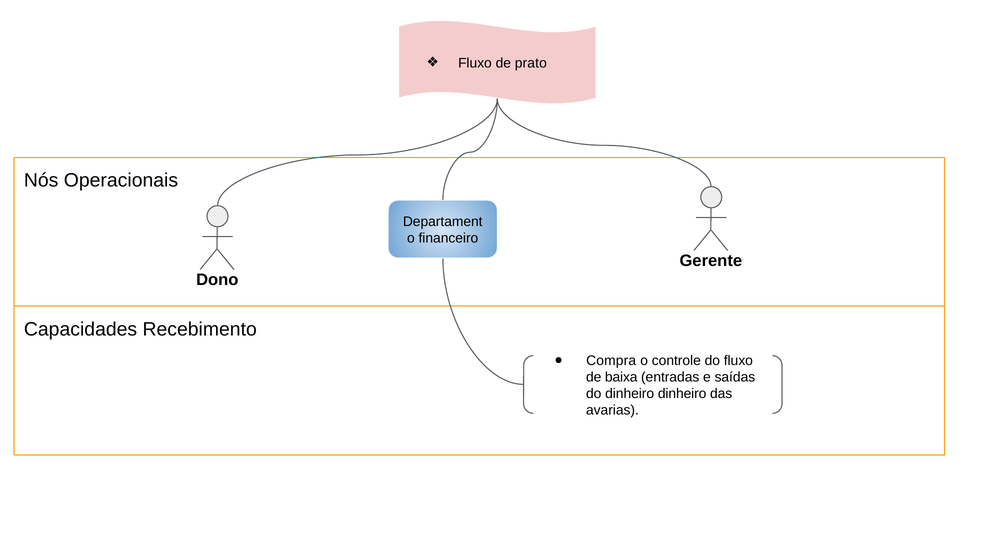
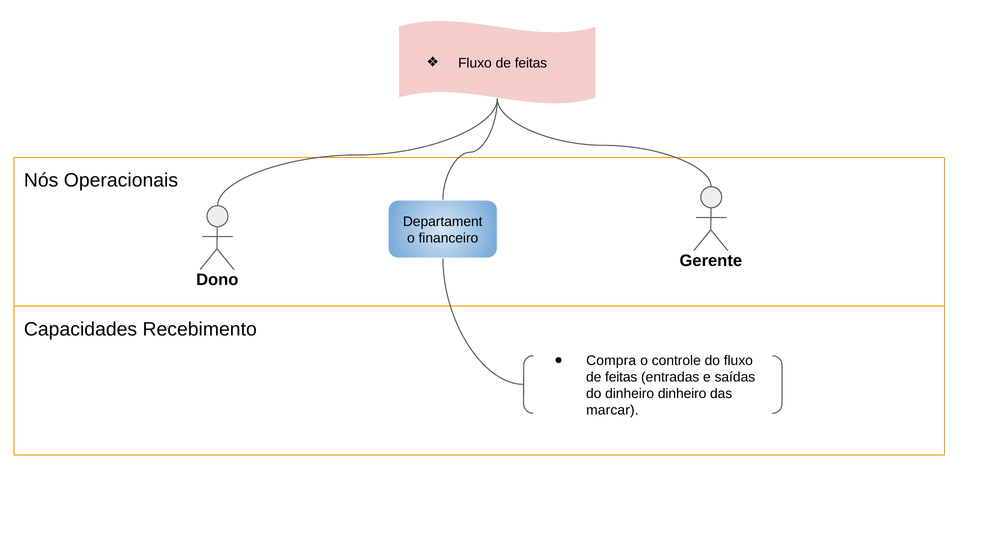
prato: prato -> feitas (531, 63)
baixa: baixa -> feitas (621, 377)
avarias: avarias -> marcar (612, 411)
